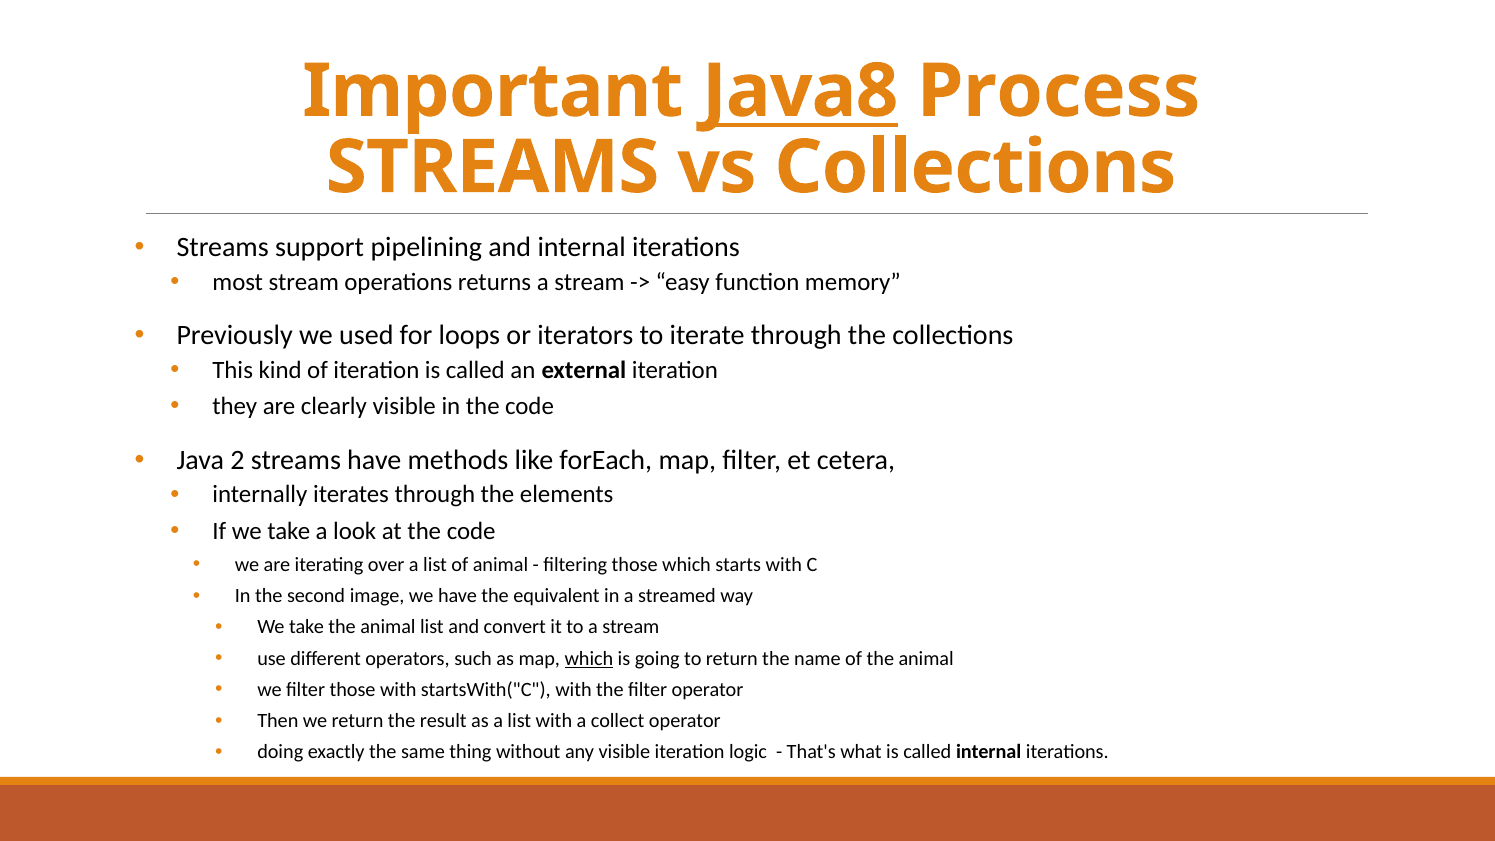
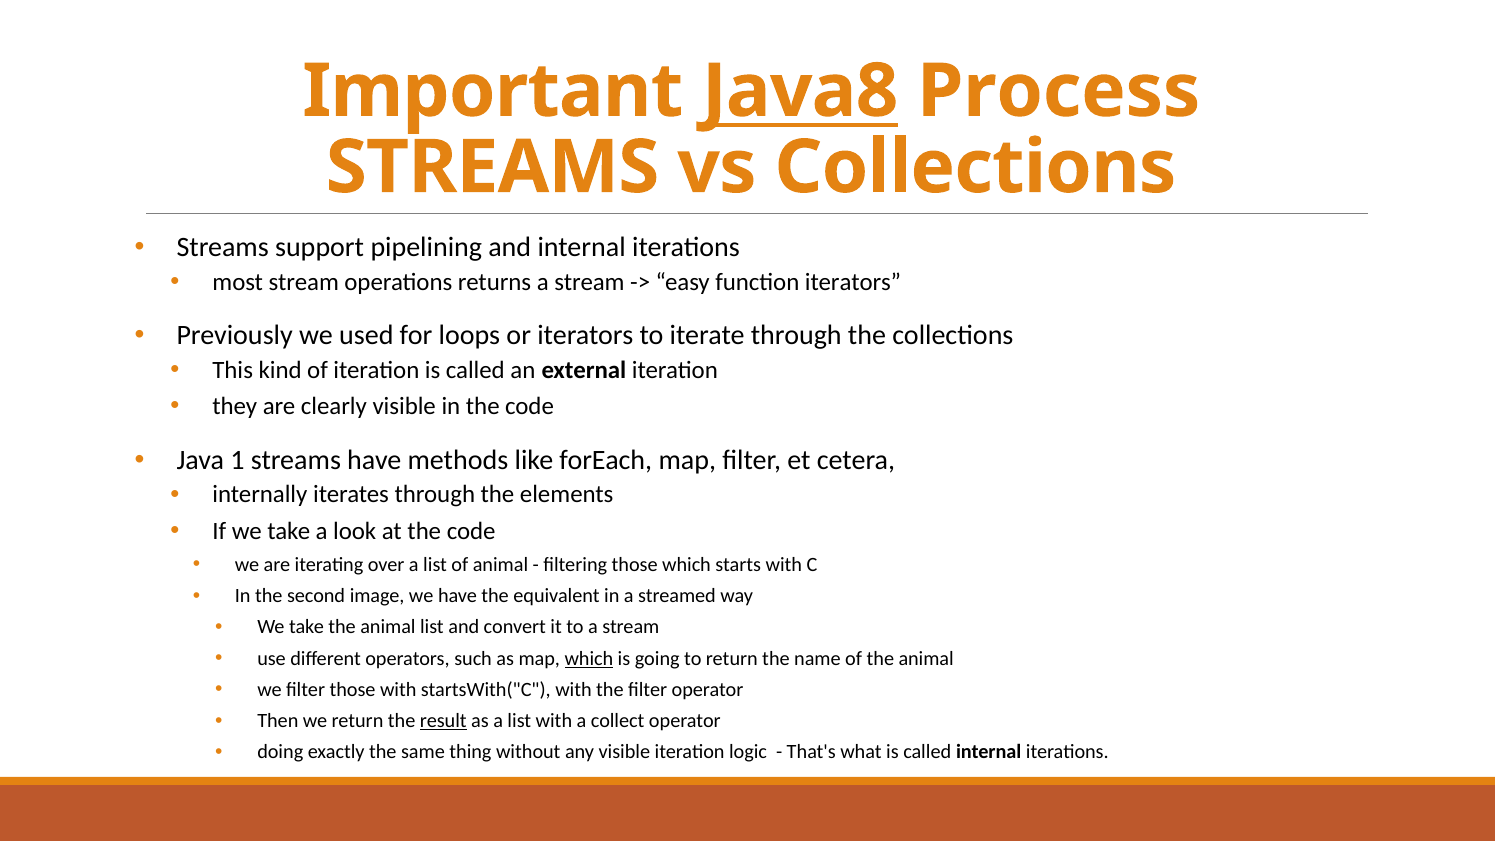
function memory: memory -> iterators (853, 282)
2: 2 -> 1 (237, 460)
result underline: none -> present (443, 721)
